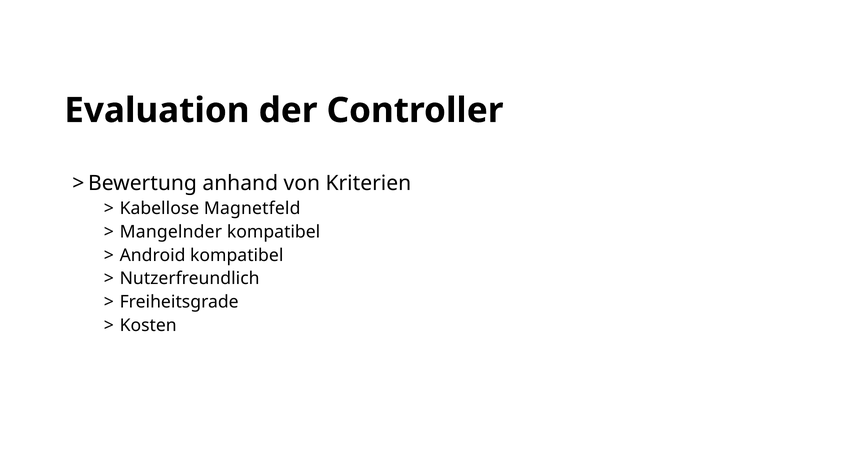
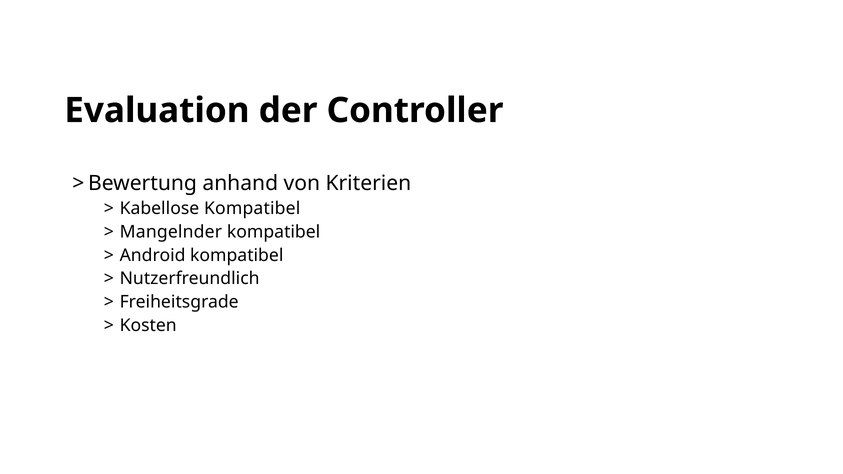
Kabellose Magnetfeld: Magnetfeld -> Kompatibel (252, 209)
